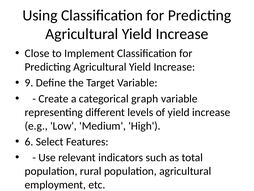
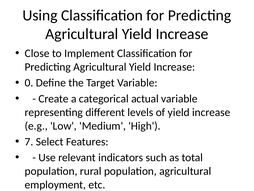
9: 9 -> 0 (29, 83)
graph: graph -> actual (145, 98)
6: 6 -> 7 (29, 141)
